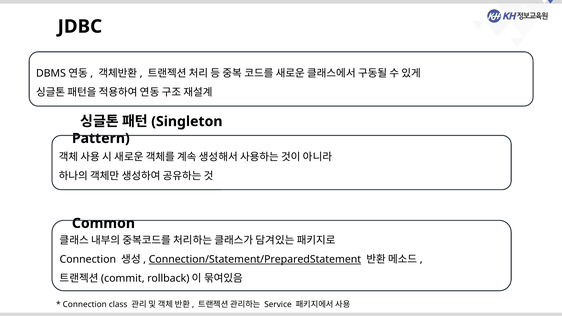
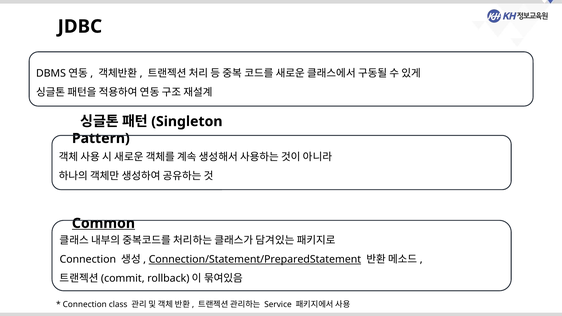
Common underline: none -> present (103, 223)
